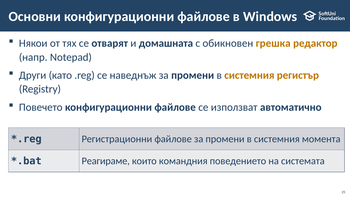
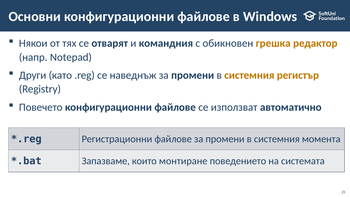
домашната: домашната -> командния (166, 43)
Реагираме: Реагираме -> Запазваме (106, 161)
командния: командния -> монтиране (183, 161)
